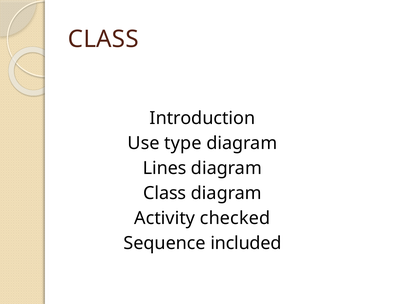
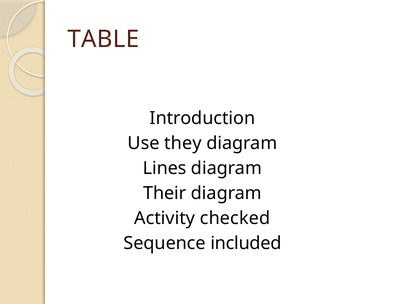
CLASS: CLASS -> TABLE (103, 39)
type: type -> they (183, 143)
Class: Class -> Their (165, 193)
